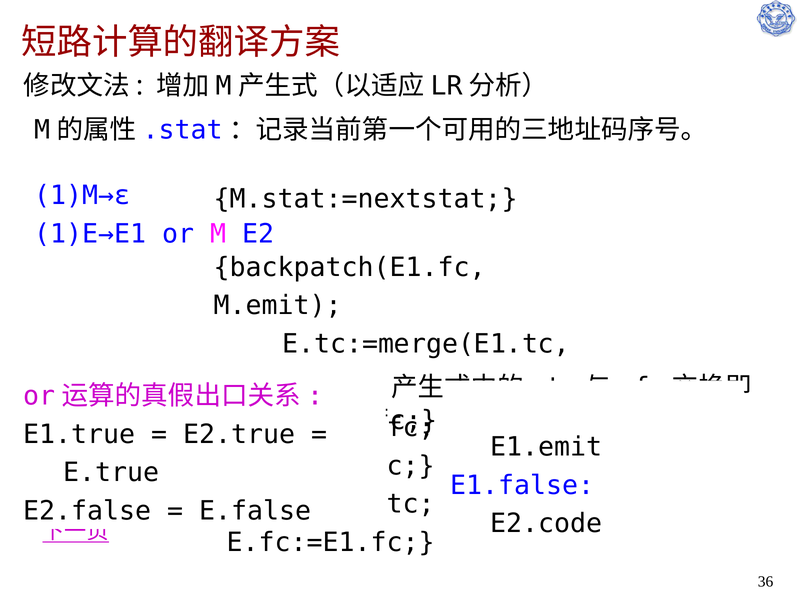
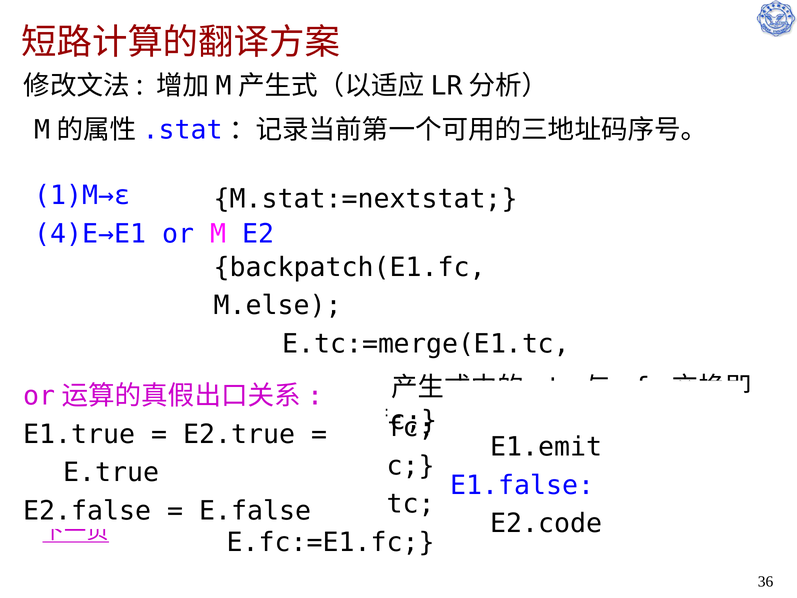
1)E→E1: 1)E→E1 -> 4)E→E1 (90, 234)
M.emit: M.emit -> M.else (278, 305)
